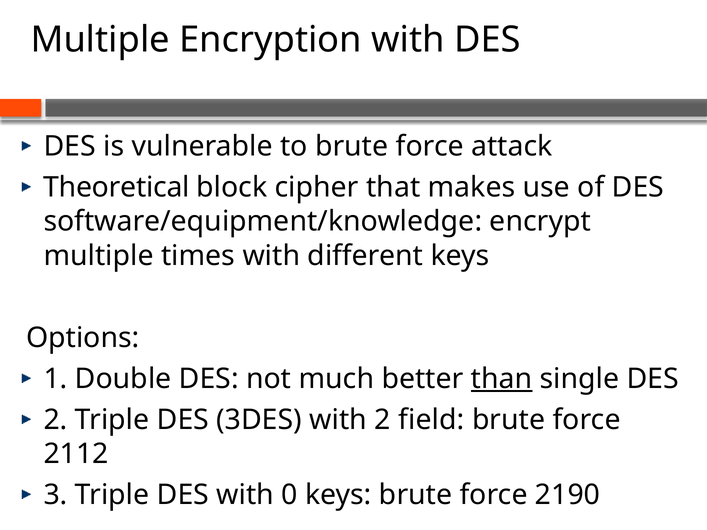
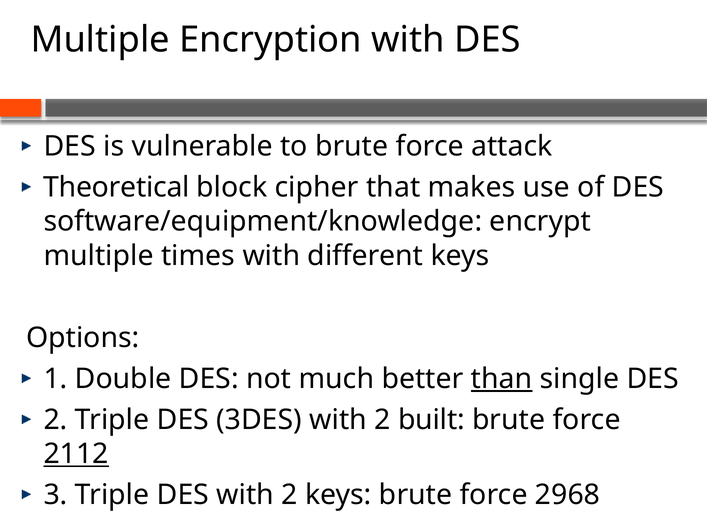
field: field -> built (431, 420)
2112 underline: none -> present (76, 454)
DES with 0: 0 -> 2 (290, 495)
2190: 2190 -> 2968 (568, 495)
